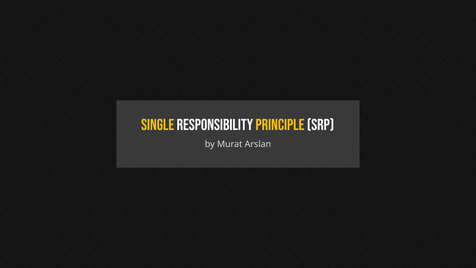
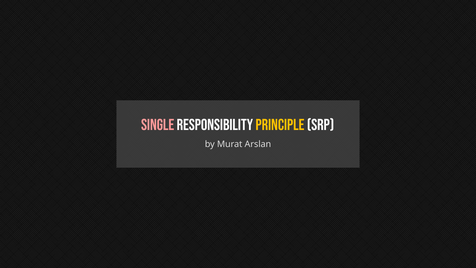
Single colour: yellow -> pink (158, 125)
